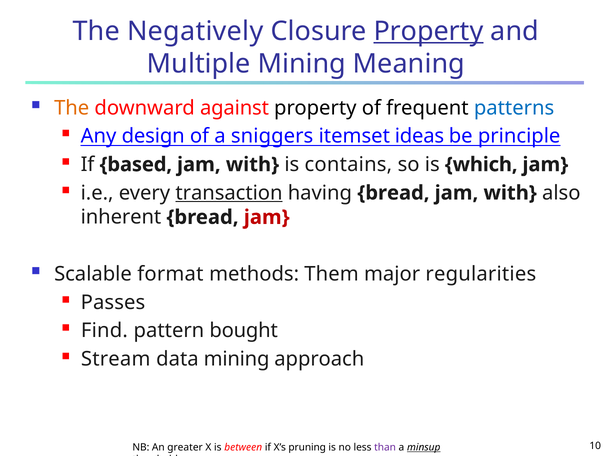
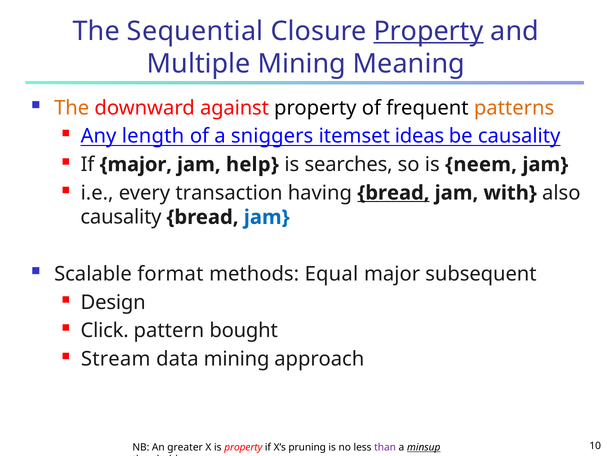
Negatively: Negatively -> Sequential (195, 31)
patterns colour: blue -> orange (514, 108)
design: design -> length (153, 136)
be principle: principle -> causality (519, 136)
If based: based -> major (136, 164)
with: with -> help (252, 164)
contains: contains -> searches (349, 164)
which: which -> neem (481, 164)
transaction underline: present -> none (229, 193)
bread underline: none -> present (393, 193)
inherent: inherent -> causality (121, 217)
jam colour: red -> blue (267, 217)
Them: Them -> Equal (331, 274)
regularities: regularities -> subsequent (481, 274)
Passes: Passes -> Design (113, 302)
Find: Find -> Click (105, 330)
is between: between -> property (243, 447)
